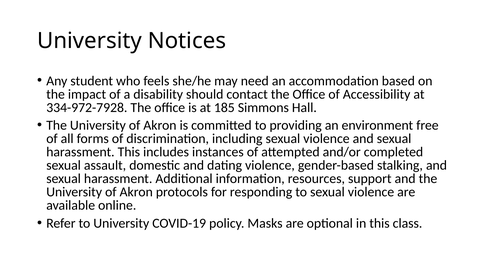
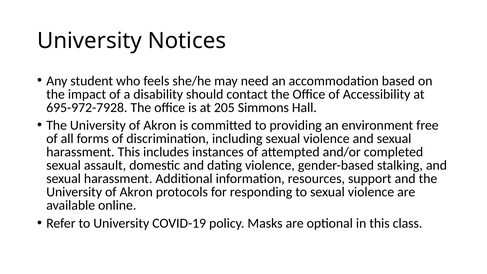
334-972-7928: 334-972-7928 -> 695-972-7928 (87, 108)
185: 185 -> 205 (224, 108)
